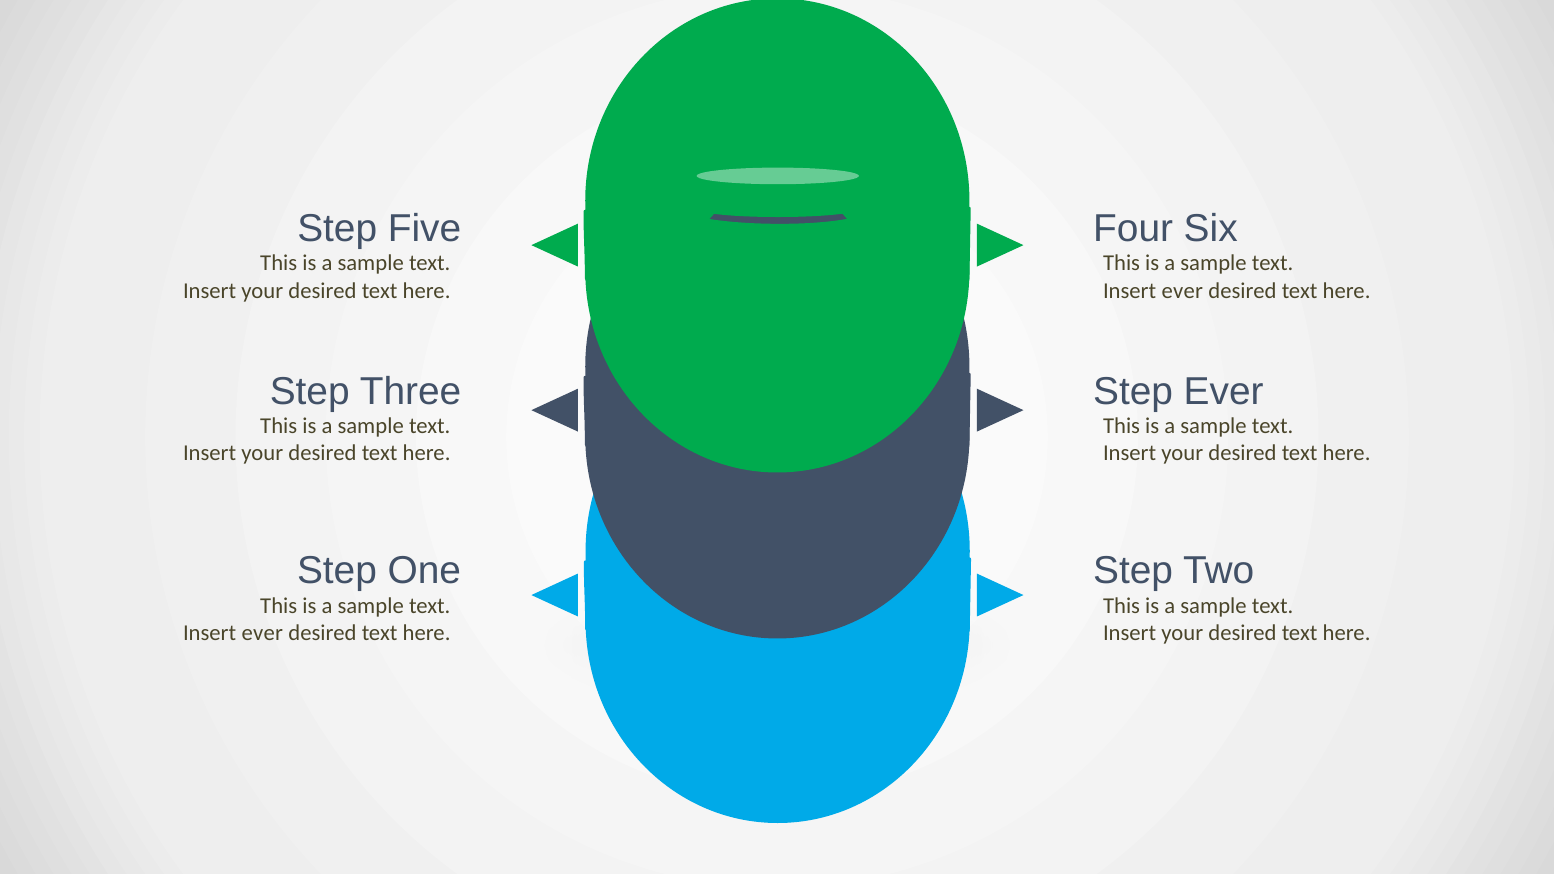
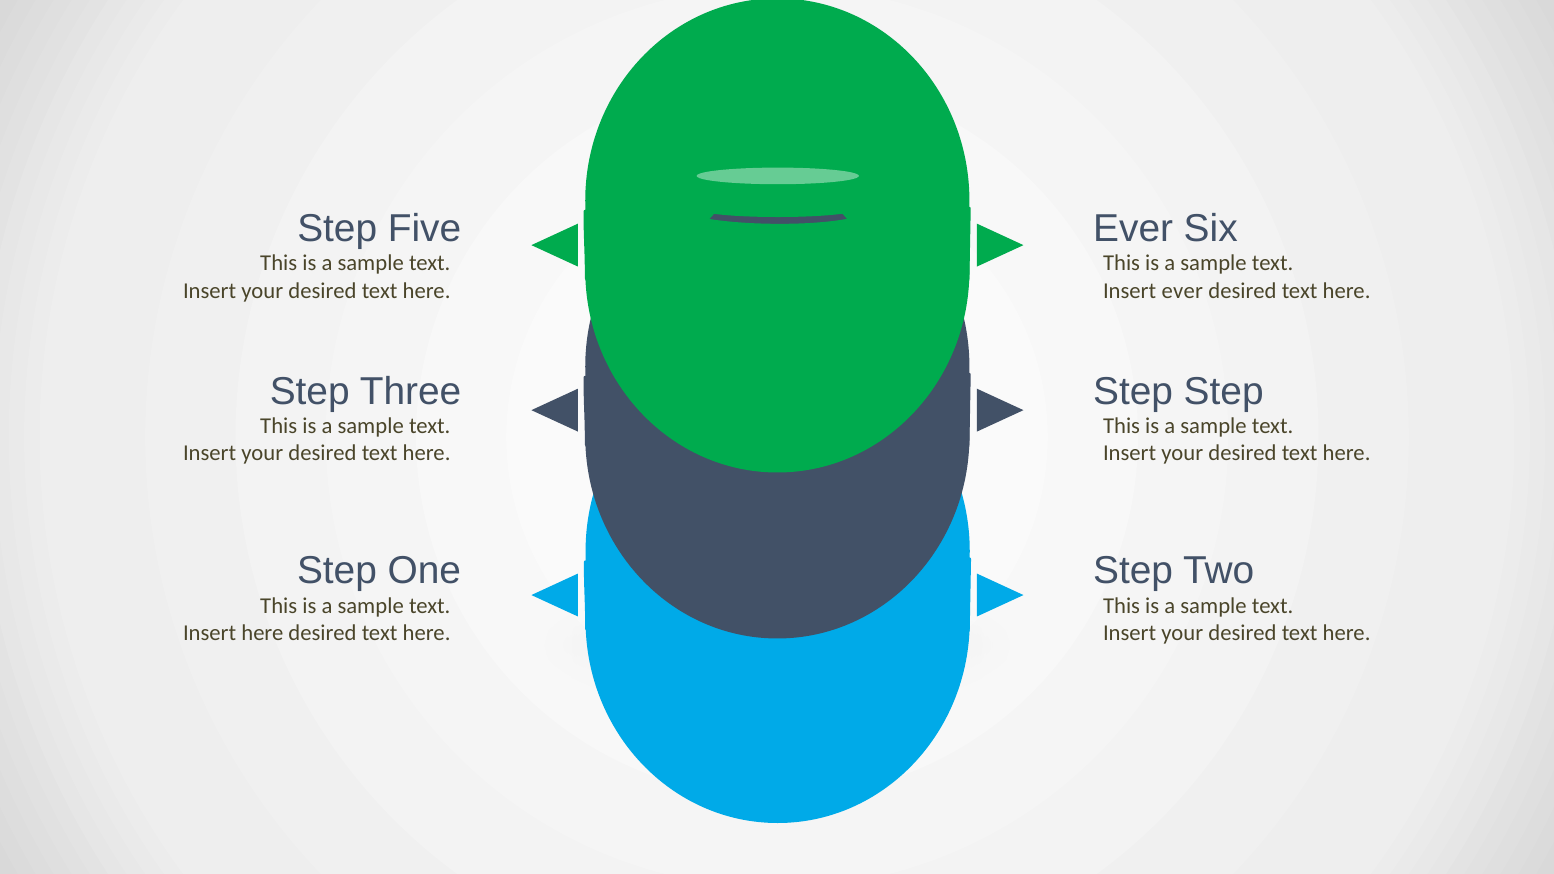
Four: Four -> Ever (1133, 229)
Step Ever: Ever -> Step (1224, 392)
ever: ever -> here (262, 633)
